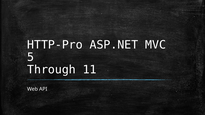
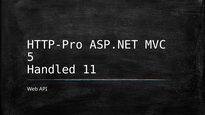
Through: Through -> Handled (51, 70)
